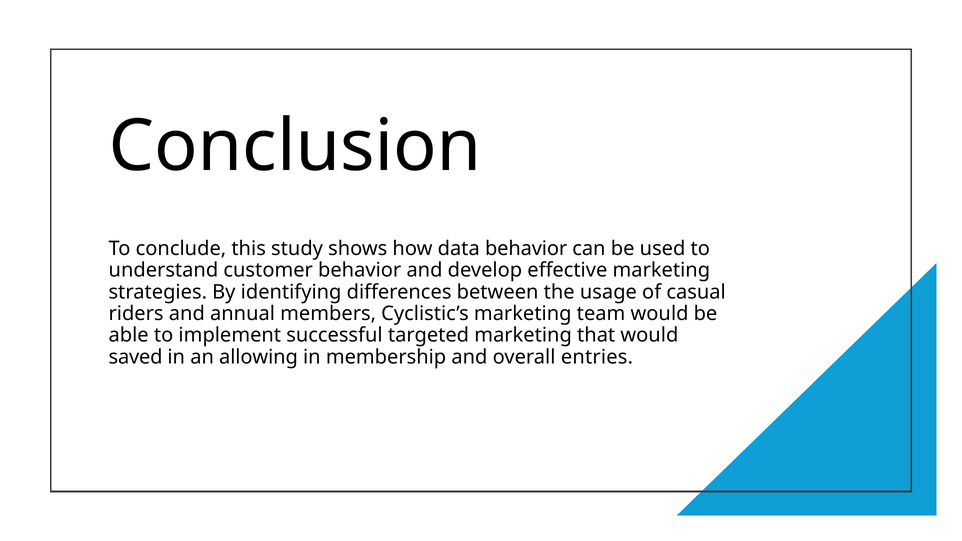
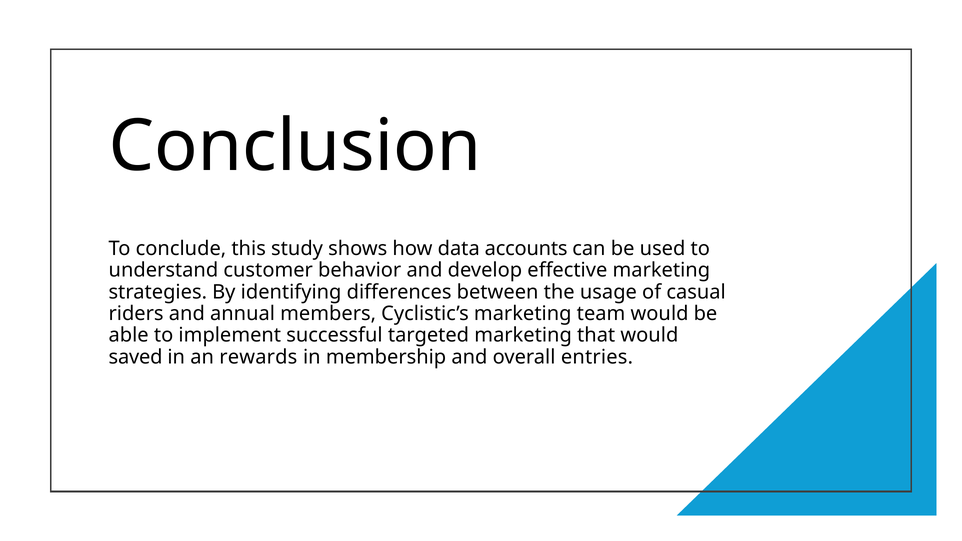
data behavior: behavior -> accounts (526, 249)
allowing: allowing -> rewards (258, 357)
